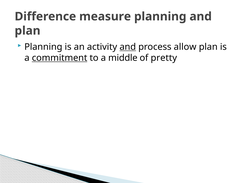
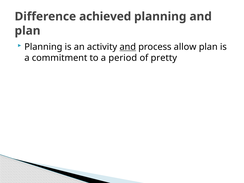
measure: measure -> achieved (105, 16)
commitment underline: present -> none (60, 58)
middle: middle -> period (123, 58)
